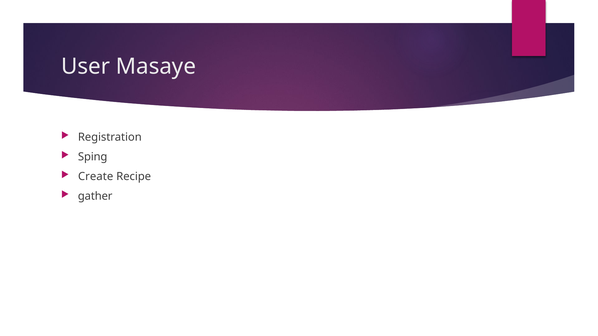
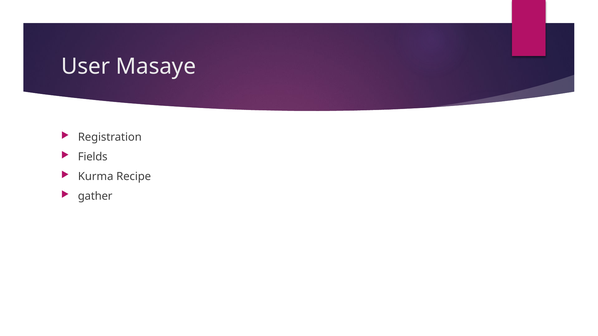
Sping: Sping -> Fields (93, 157)
Create: Create -> Kurma (96, 177)
